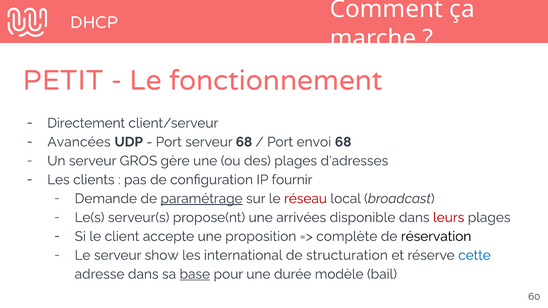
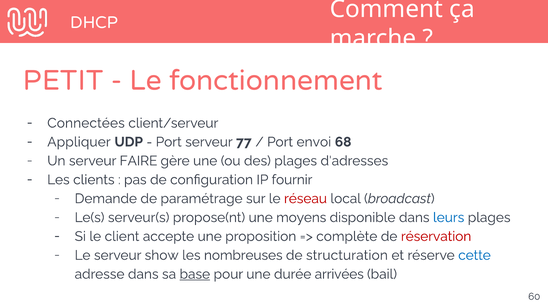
Directement: Directement -> Connectées (86, 123)
Avancées: Avancées -> Appliquer (79, 142)
serveur 68: 68 -> 77 (244, 142)
GROS: GROS -> FAIRE (138, 161)
paramétrage underline: present -> none (202, 199)
arrivées: arrivées -> moyens (301, 218)
leurs colour: red -> blue (449, 218)
réservation colour: black -> red (436, 237)
international: international -> nombreuses (243, 255)
modèle: modèle -> arrivées (339, 274)
